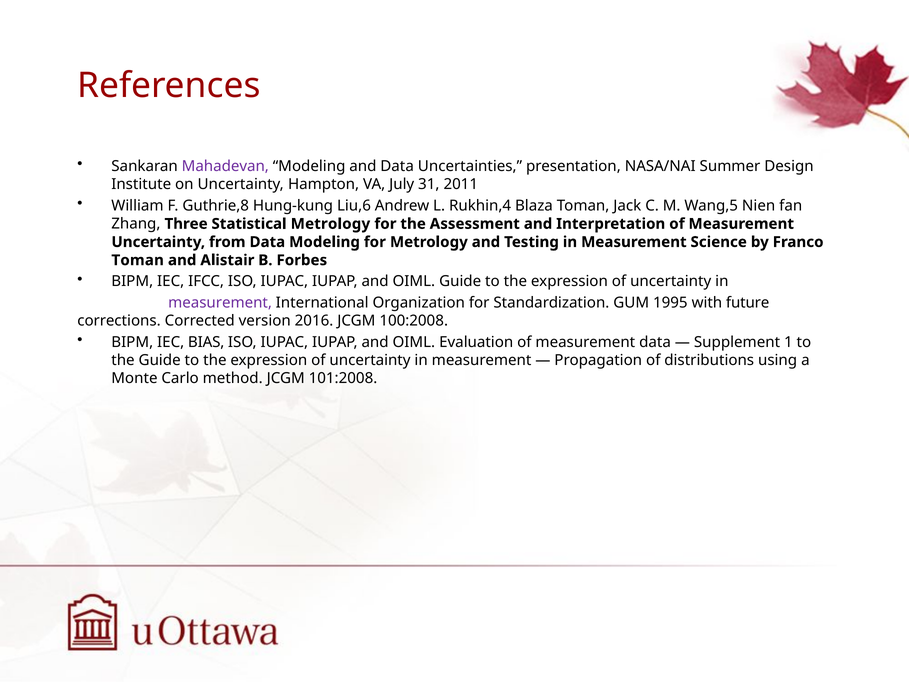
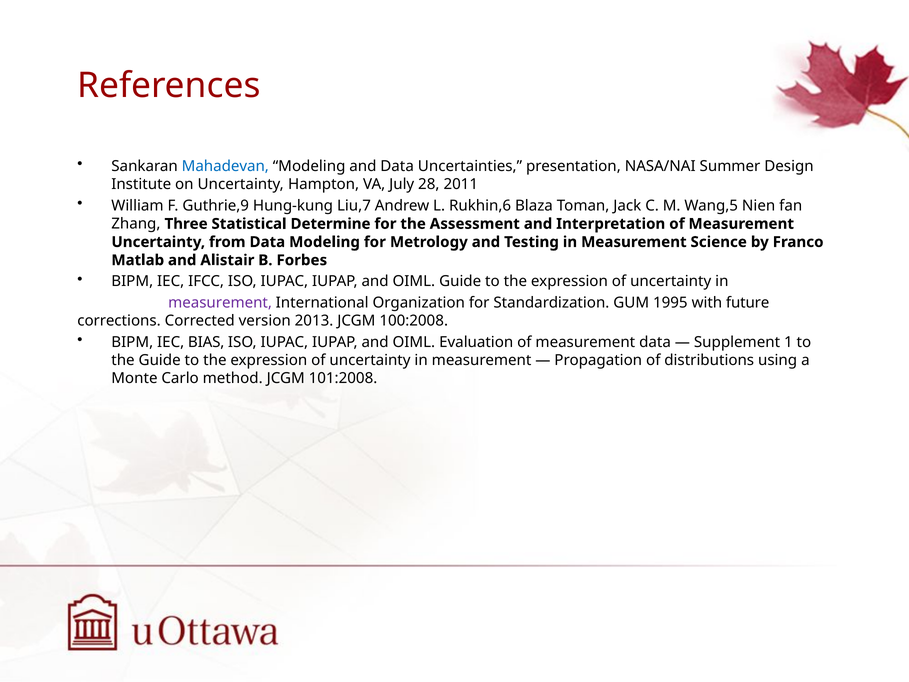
Mahadevan colour: purple -> blue (225, 166)
31: 31 -> 28 (429, 184)
Guthrie,8: Guthrie,8 -> Guthrie,9 (216, 206)
Liu,6: Liu,6 -> Liu,7 (354, 206)
Rukhin,4: Rukhin,4 -> Rukhin,6 (480, 206)
Statistical Metrology: Metrology -> Determine (331, 224)
Toman: Toman -> Matlab (138, 260)
2016: 2016 -> 2013 (314, 321)
